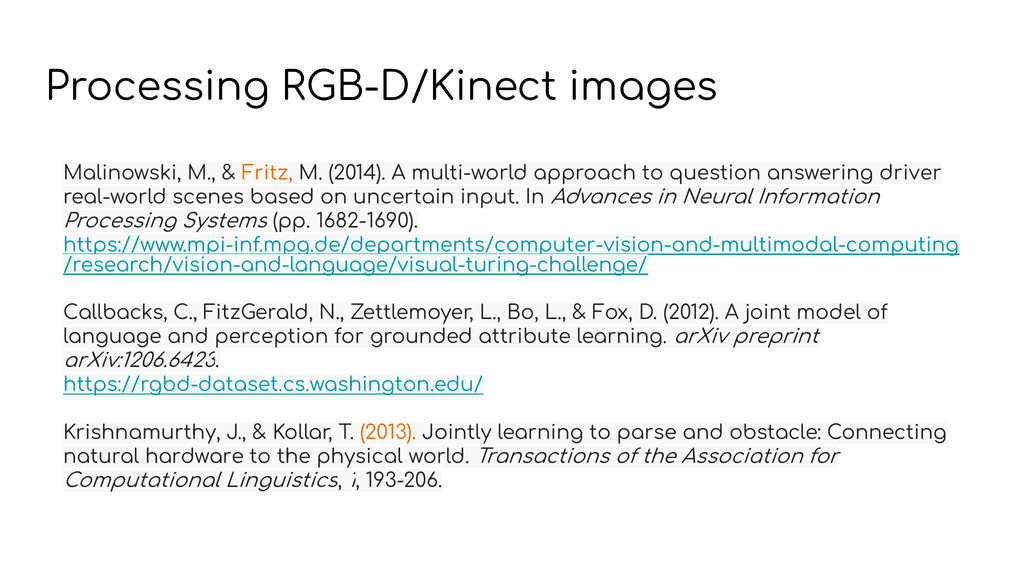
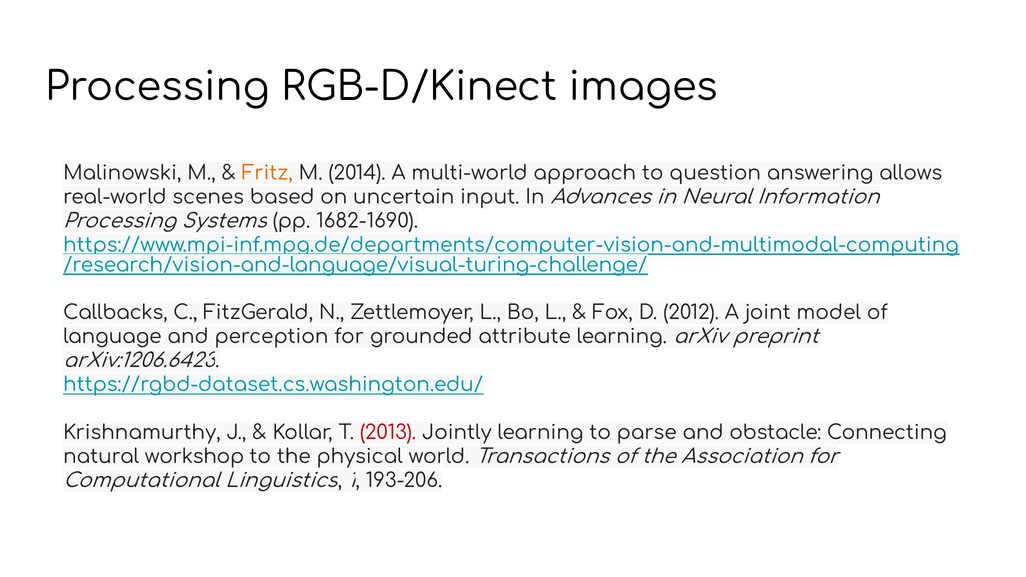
driver: driver -> allows (911, 173)
2013 colour: orange -> red (388, 433)
hardware: hardware -> workshop (194, 457)
